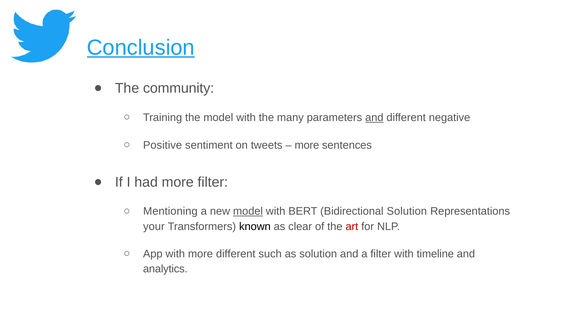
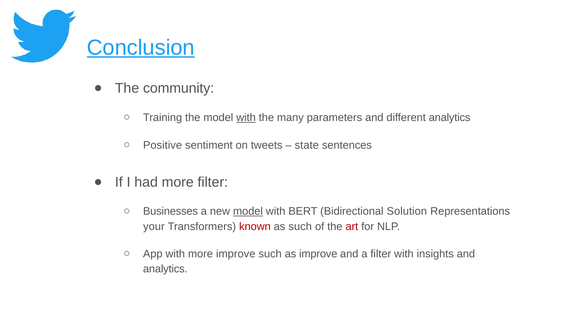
with underline: none -> present (246, 118)
and underline: present -> none (374, 118)
different negative: negative -> analytics (450, 118)
more: more -> state (307, 145)
Mentioning: Mentioning -> Businesses (170, 211)
known colour: black -> red (255, 227)
as clear: clear -> such (300, 227)
more different: different -> improve (236, 254)
as solution: solution -> improve (318, 254)
timeline: timeline -> insights (435, 254)
